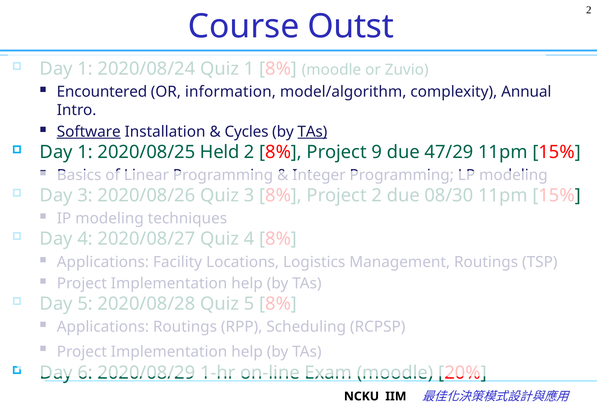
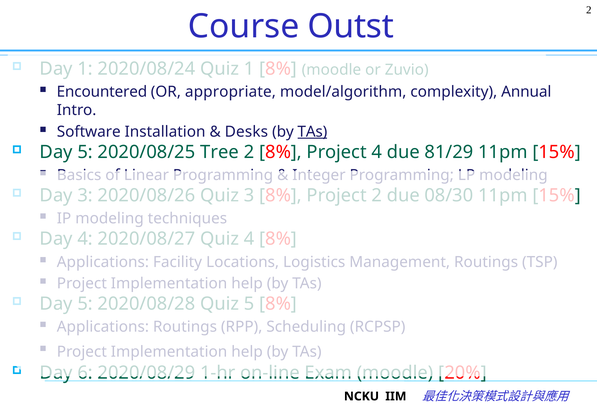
information: information -> appropriate (230, 92)
Software underline: present -> none (89, 132)
Cycles: Cycles -> Desks (246, 132)
1: 1 -> 5 (85, 152)
Held: Held -> Tree (220, 152)
Project 9: 9 -> 4 (377, 152)
47/29: 47/29 -> 81/29 (449, 152)
